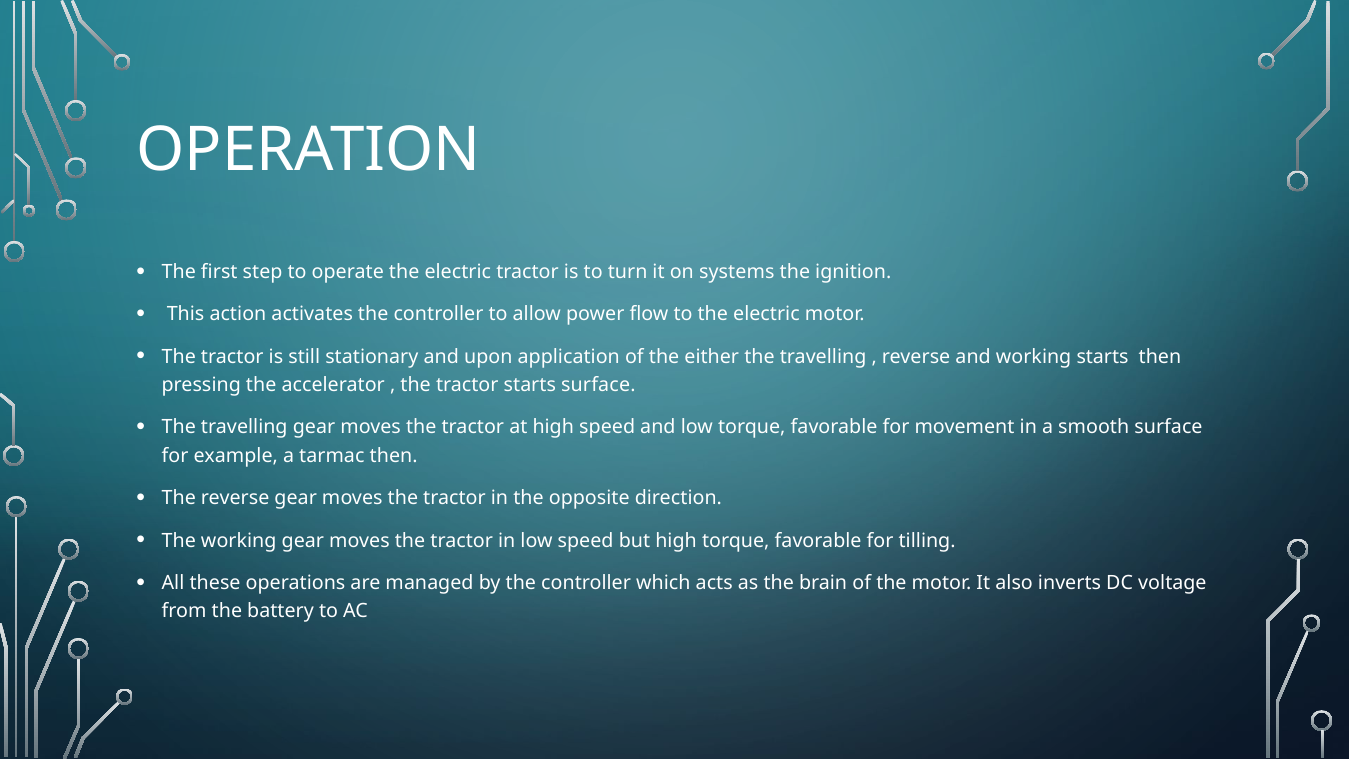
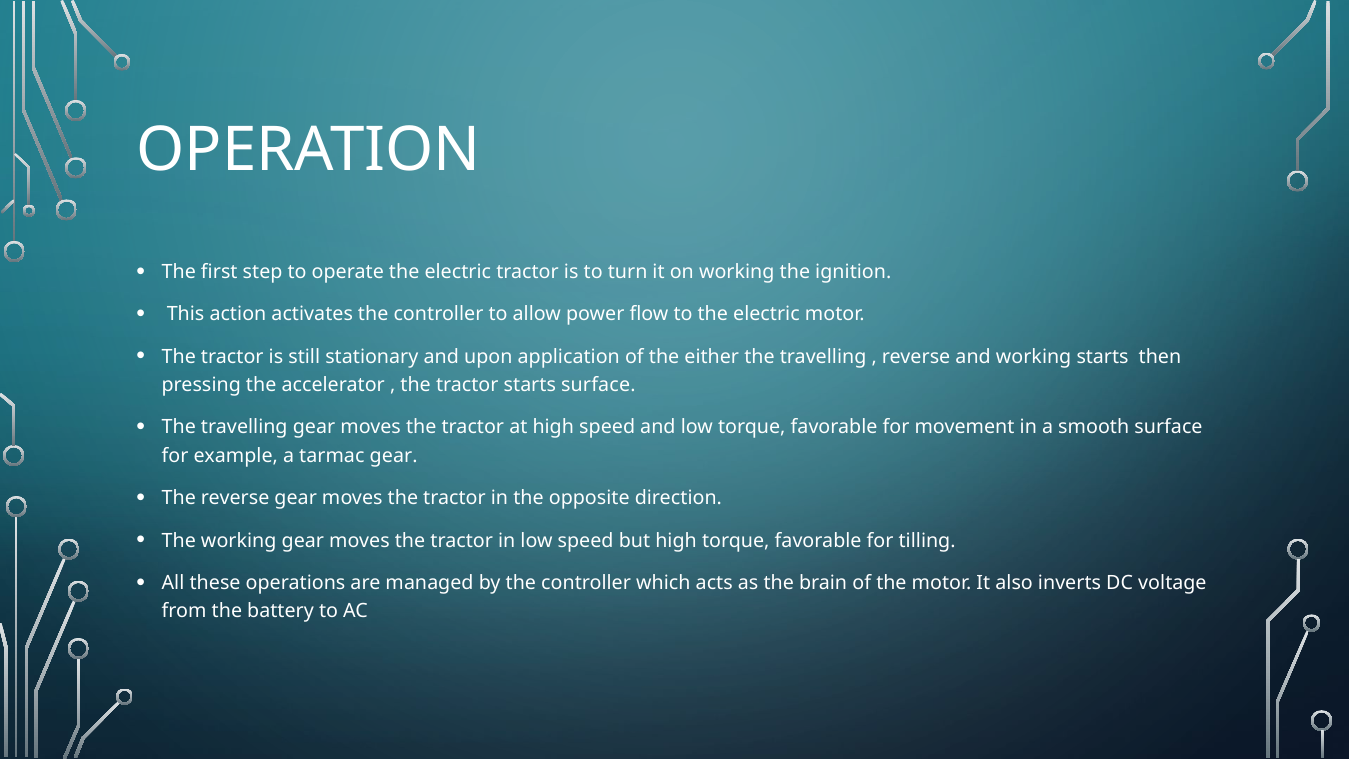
on systems: systems -> working (737, 272)
tarmac then: then -> gear (394, 456)
